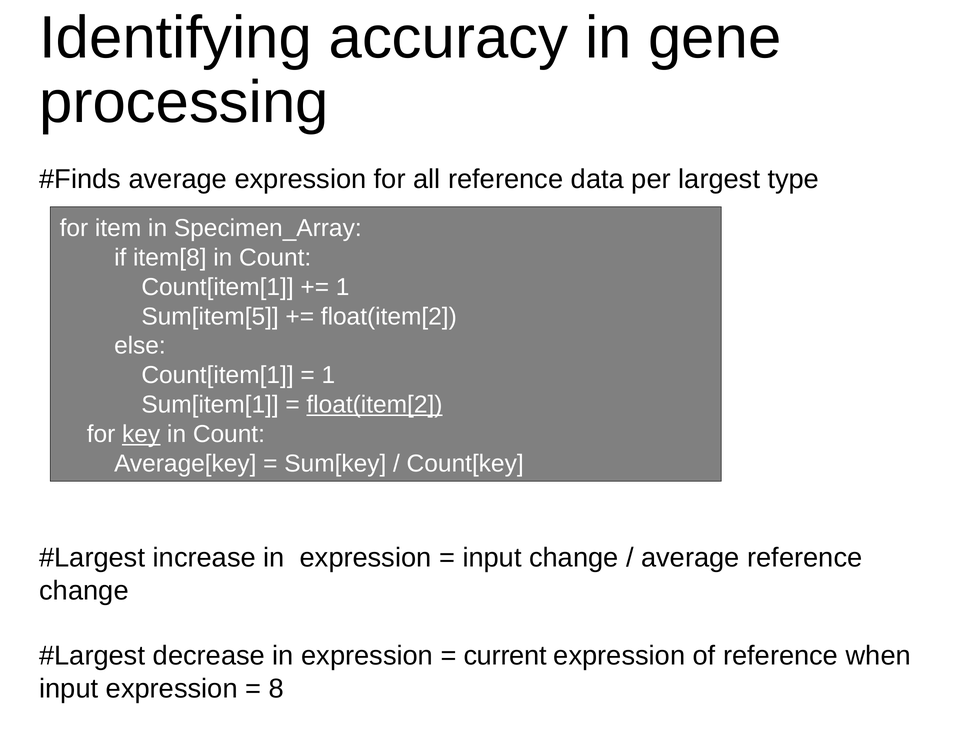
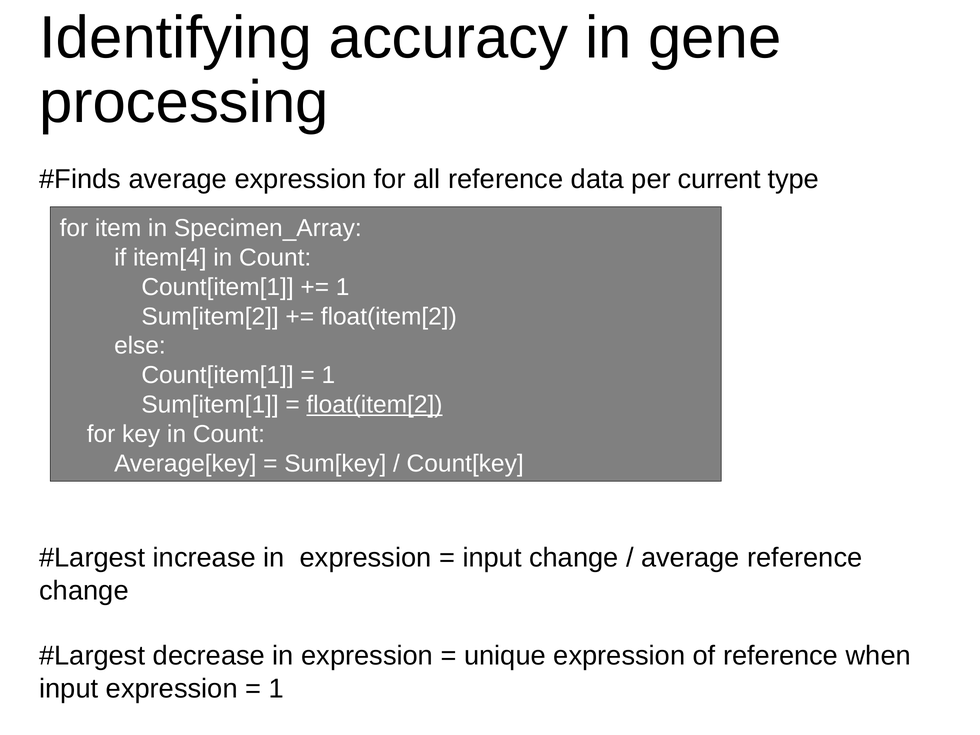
largest: largest -> current (719, 179)
item[8: item[8 -> item[4 (170, 258)
Sum[item[5: Sum[item[5 -> Sum[item[2 (210, 316)
key underline: present -> none (141, 434)
current: current -> unique (505, 656)
8: 8 -> 1 (276, 689)
